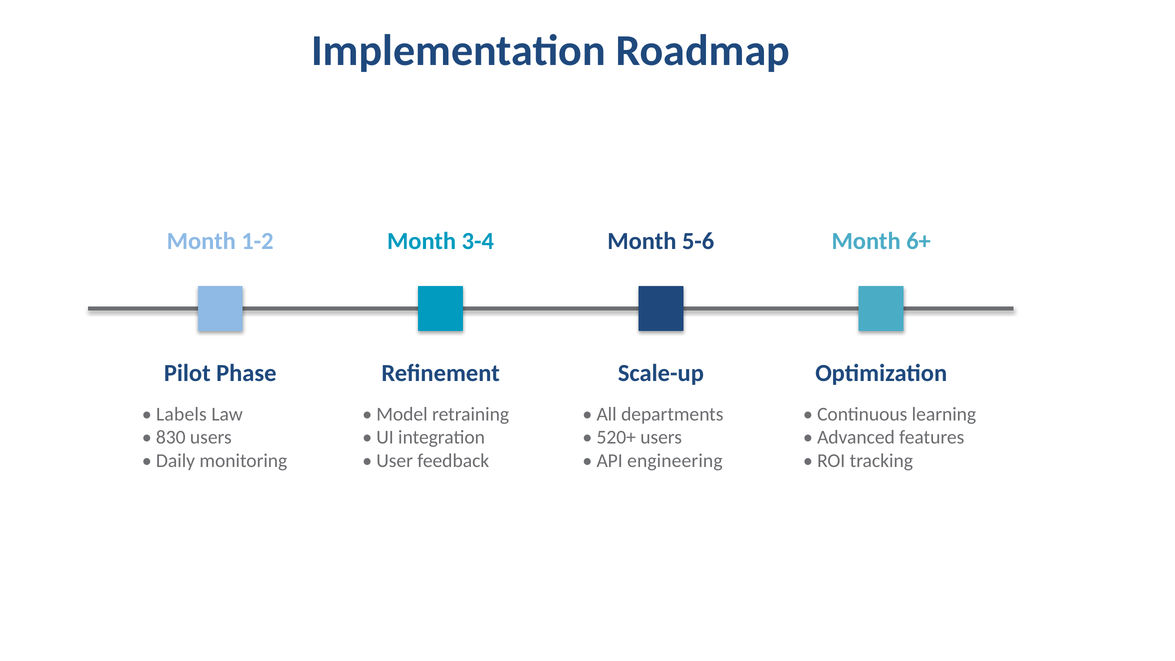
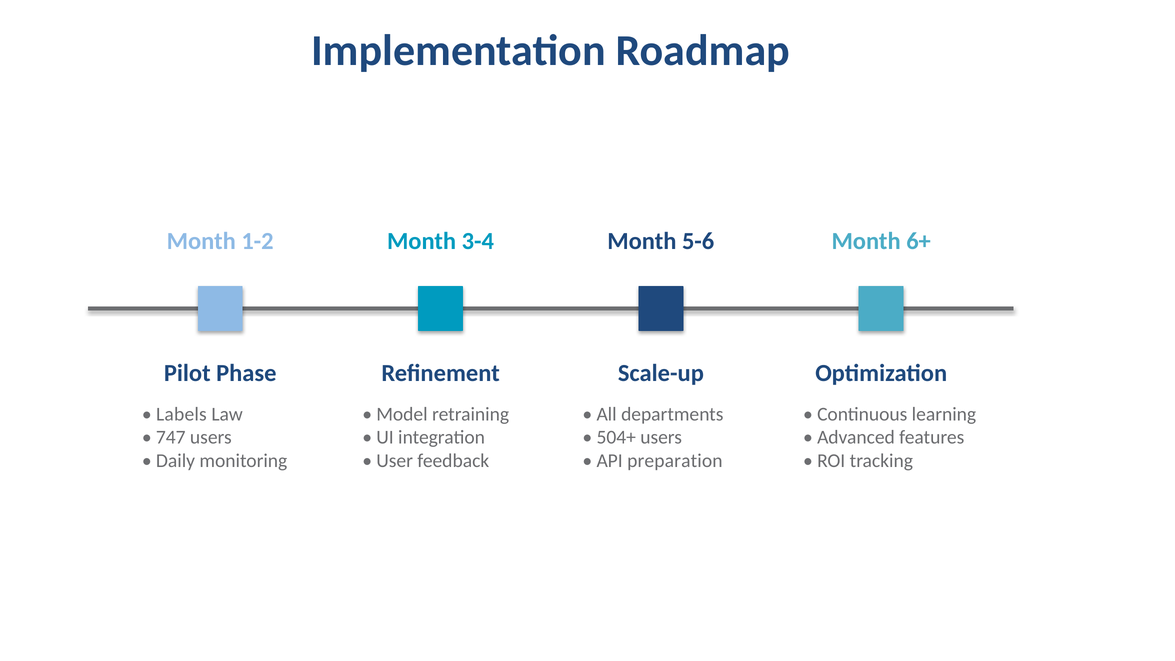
830: 830 -> 747 (171, 437)
520+: 520+ -> 504+ (616, 437)
engineering: engineering -> preparation (675, 461)
